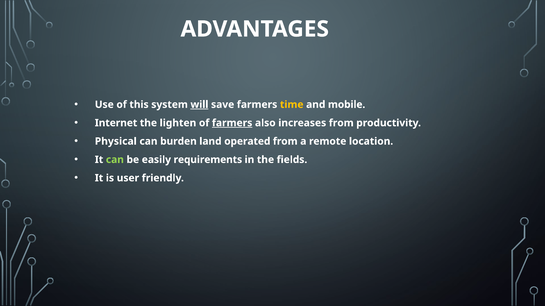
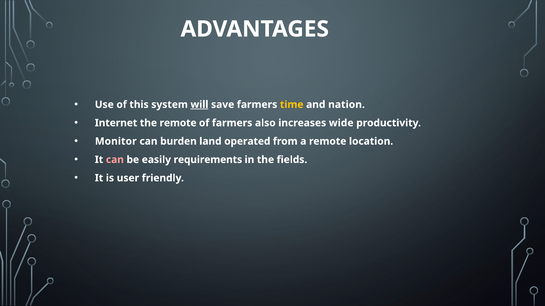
mobile: mobile -> nation (347, 105)
the lighten: lighten -> remote (178, 123)
farmers underline: present -> none (232, 123)
increases from: from -> wide (341, 123)
Physical: Physical -> Monitor (116, 142)
can colour: light green -> pink (115, 160)
